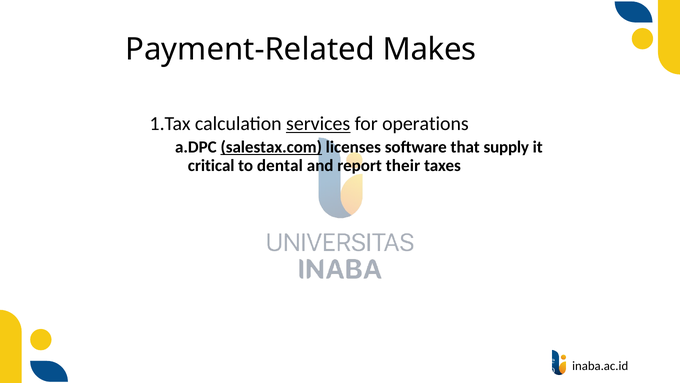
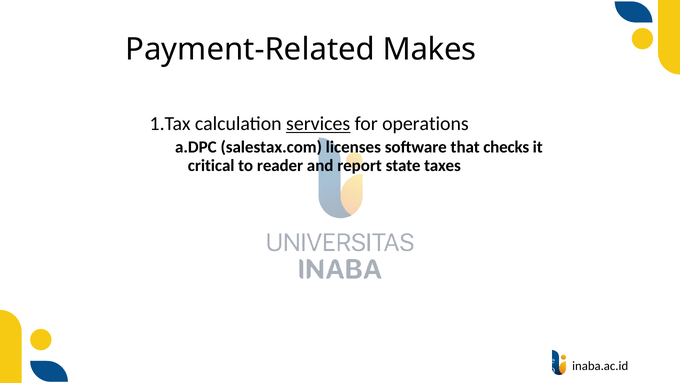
salestax.com underline: present -> none (271, 147)
supply: supply -> checks (506, 147)
dental: dental -> reader (280, 165)
their: their -> state (403, 165)
